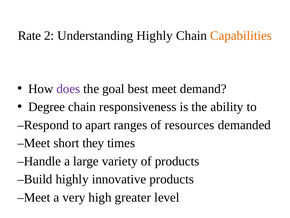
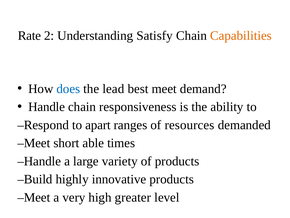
Understanding Highly: Highly -> Satisfy (155, 35)
does colour: purple -> blue (68, 89)
goal: goal -> lead (113, 89)
Degree: Degree -> Handle (47, 107)
they: they -> able (93, 143)
